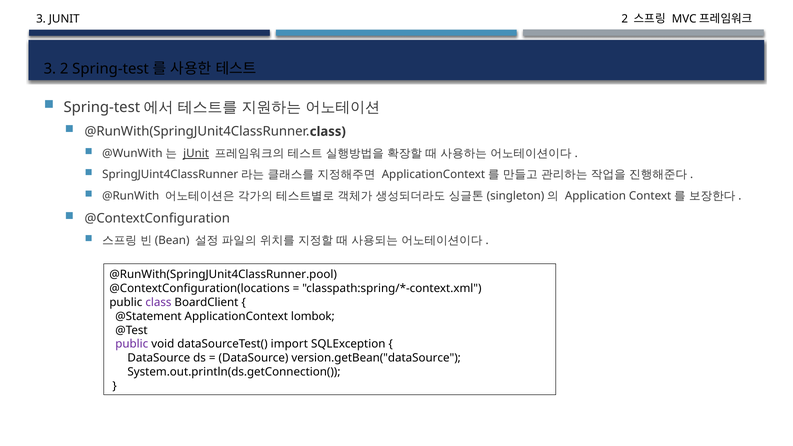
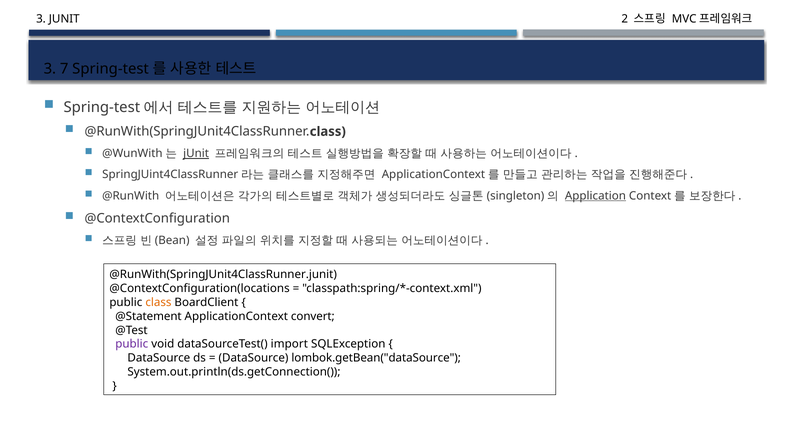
3 2: 2 -> 7 (64, 69)
Application underline: none -> present (595, 196)
@RunWith(SpringJUnit4ClassRunner.pool: @RunWith(SpringJUnit4ClassRunner.pool -> @RunWith(SpringJUnit4ClassRunner.junit (223, 275)
class colour: purple -> orange (158, 302)
lombok: lombok -> convert (313, 316)
version.getBean("dataSource: version.getBean("dataSource -> lombok.getBean("dataSource (376, 358)
